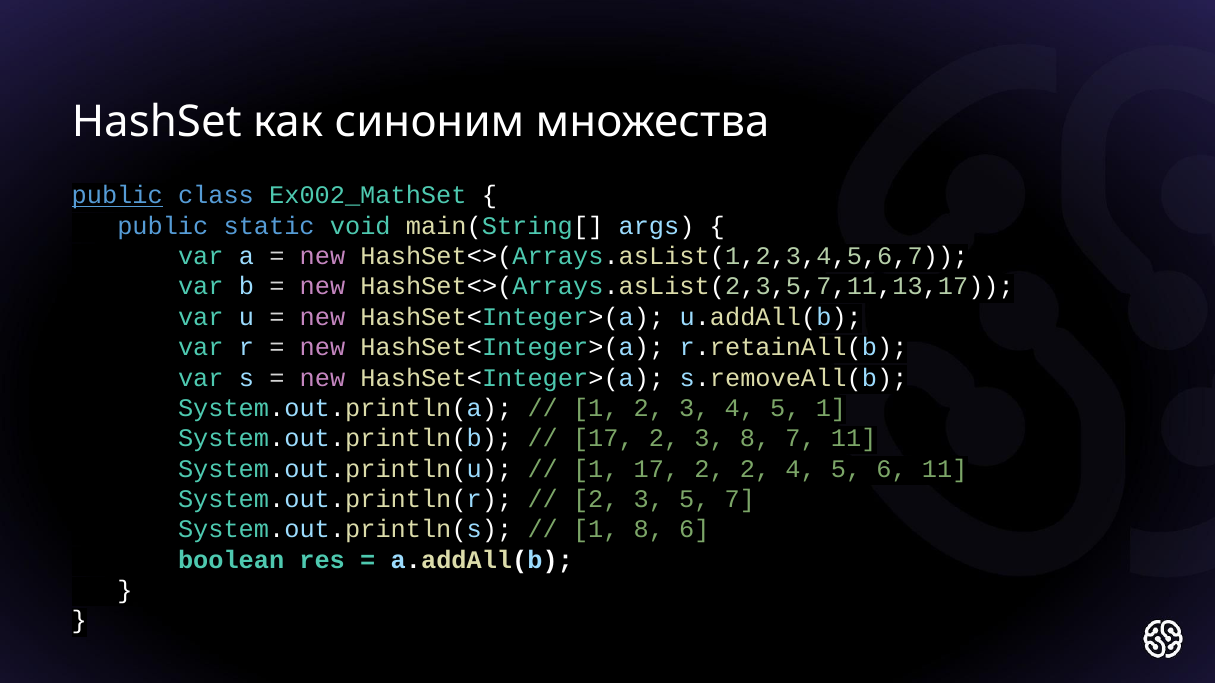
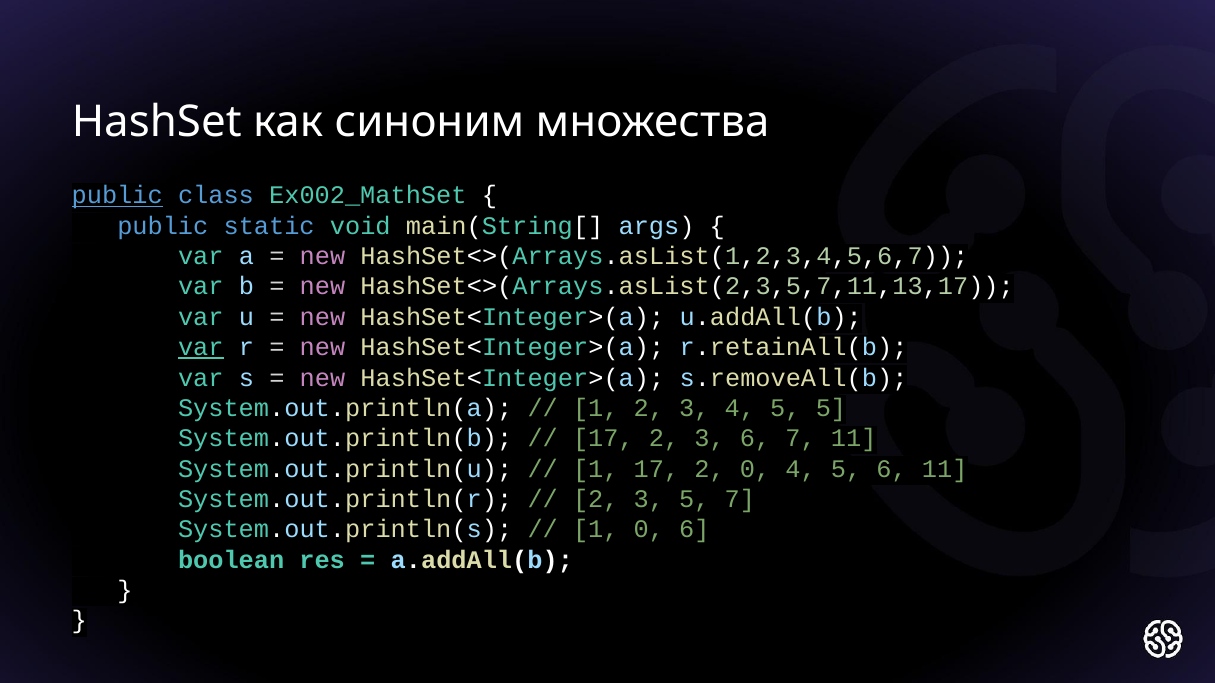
var underline: none -> present (201, 348)
5 1: 1 -> 5 (831, 408)
3 8: 8 -> 6 (755, 439)
2 2: 2 -> 0 (755, 469)
1 8: 8 -> 0 (649, 530)
